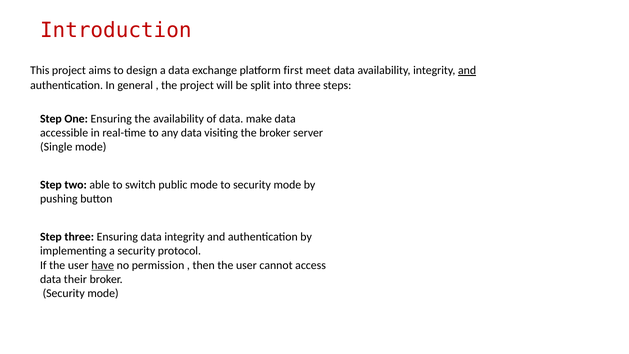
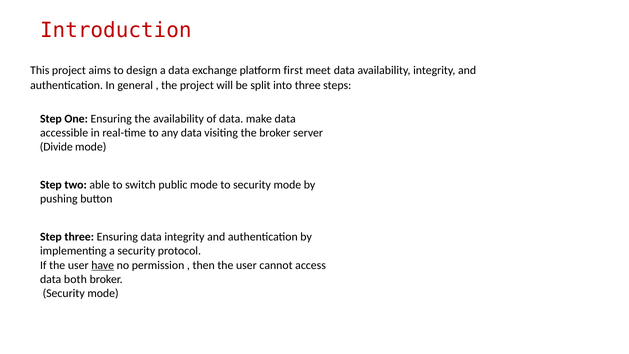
and underline: present -> none (467, 70)
Single: Single -> Divide (56, 147)
their: their -> both (75, 279)
